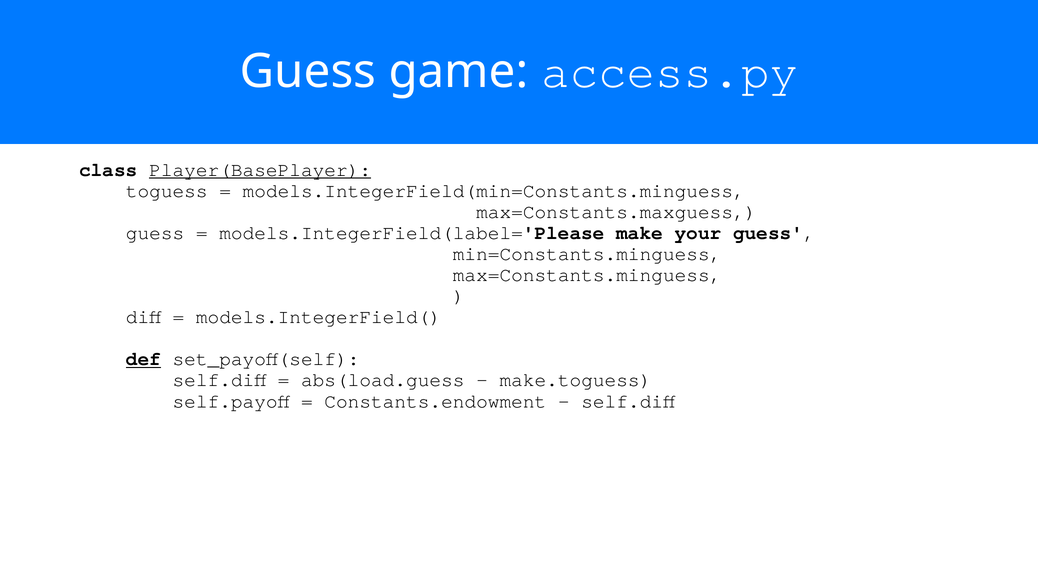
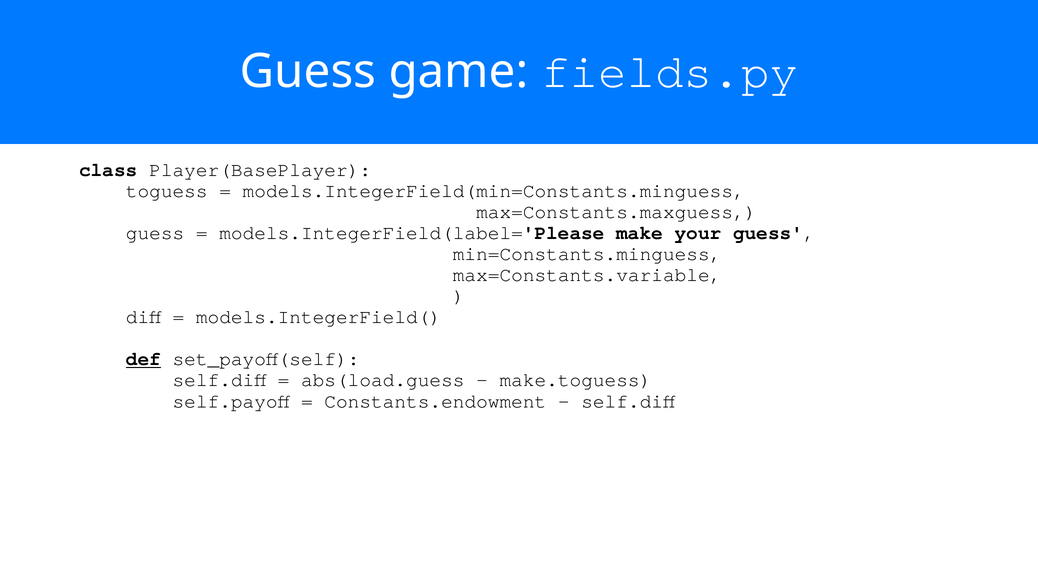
access.py: access.py -> fields.py (670, 72)
Player(BasePlayer underline: present -> none (260, 170)
max=Constants.minguess: max=Constants.minguess -> max=Constants.variable (587, 275)
